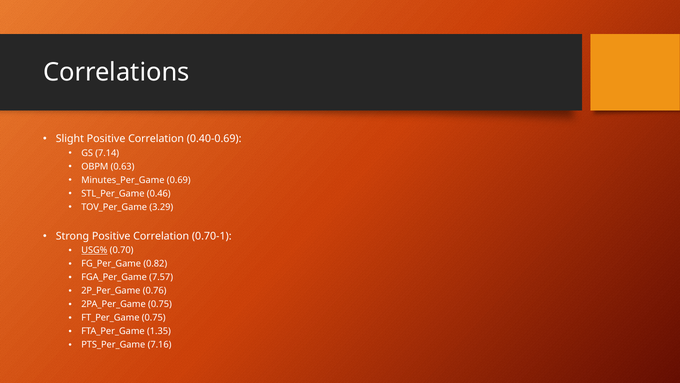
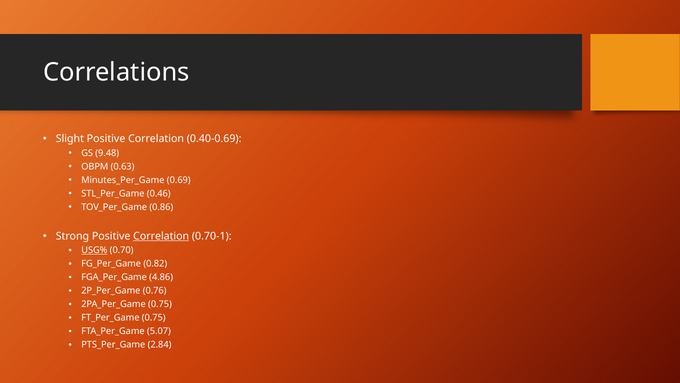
7.14: 7.14 -> 9.48 (107, 153)
3.29: 3.29 -> 0.86 (161, 207)
Correlation underline: none -> present (161, 236)
7.57: 7.57 -> 4.86 (161, 277)
1.35: 1.35 -> 5.07 (159, 331)
7.16: 7.16 -> 2.84 (160, 344)
